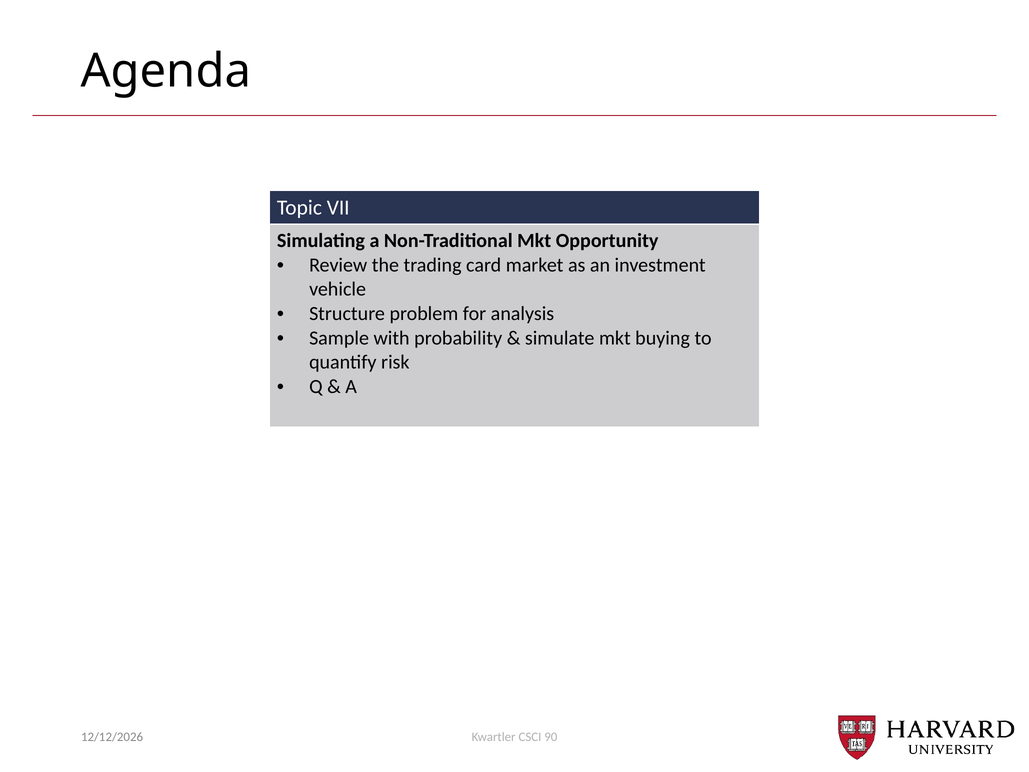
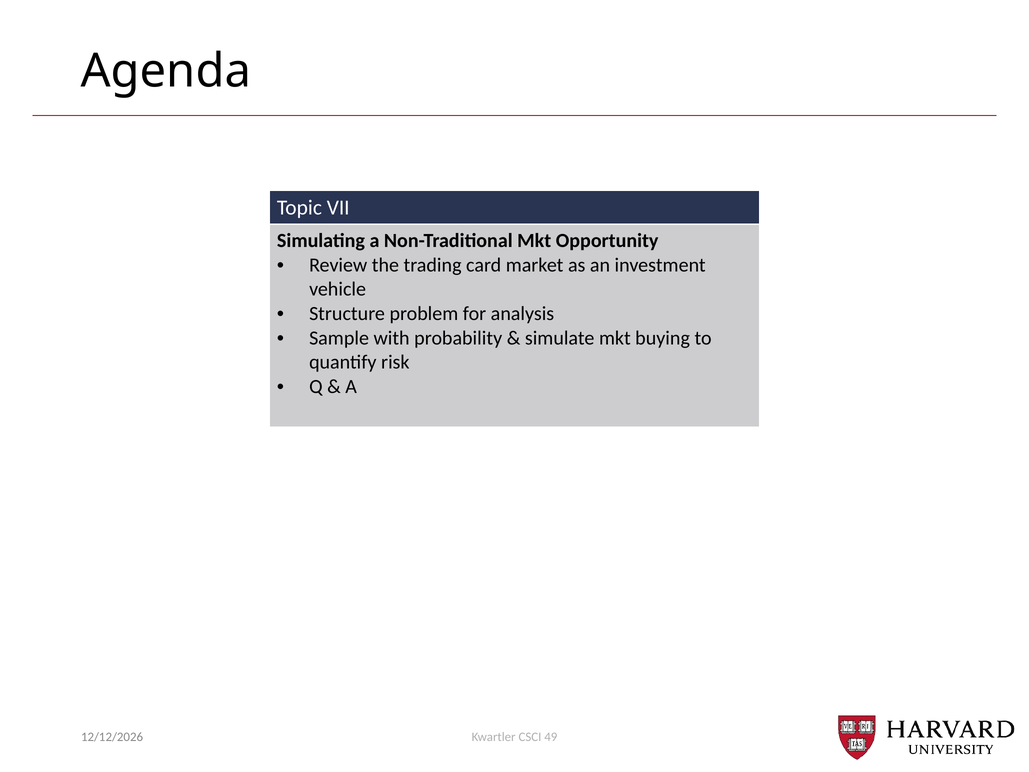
90: 90 -> 49 (551, 737)
